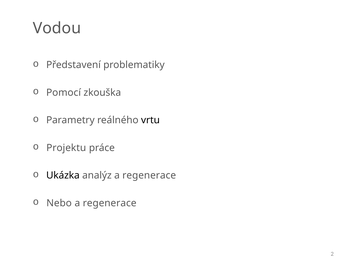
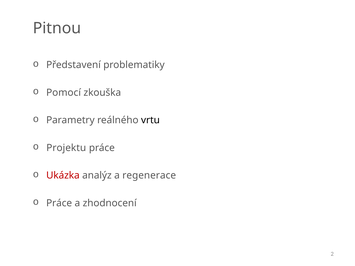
Vodou: Vodou -> Pitnou (57, 28)
Ukázka colour: black -> red (63, 176)
Nebo: Nebo -> Práce (59, 203)
regenerace: regenerace -> zhodnocení (110, 203)
